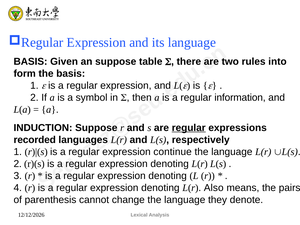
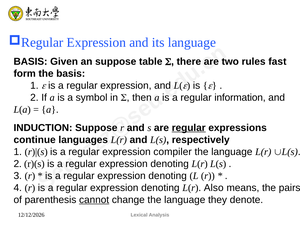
into: into -> fast (277, 62)
recorded: recorded -> continue (35, 140)
continue: continue -> compiler (173, 152)
cannot underline: none -> present (94, 200)
